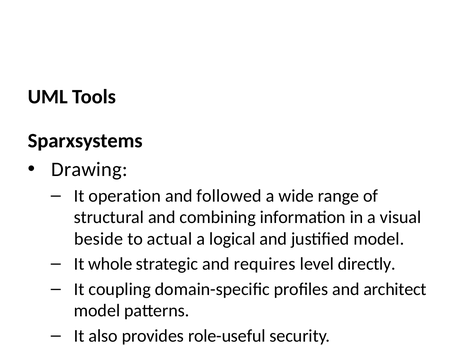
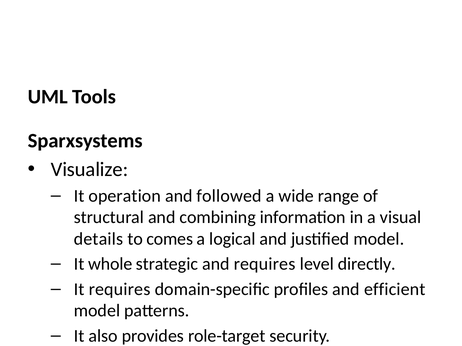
Drawing: Drawing -> Visualize (90, 170)
beside: beside -> details (99, 239)
actual: actual -> comes (170, 239)
It coupling: coupling -> requires (120, 290)
architect: architect -> efficient (395, 290)
role-useful: role-useful -> role-target (227, 336)
